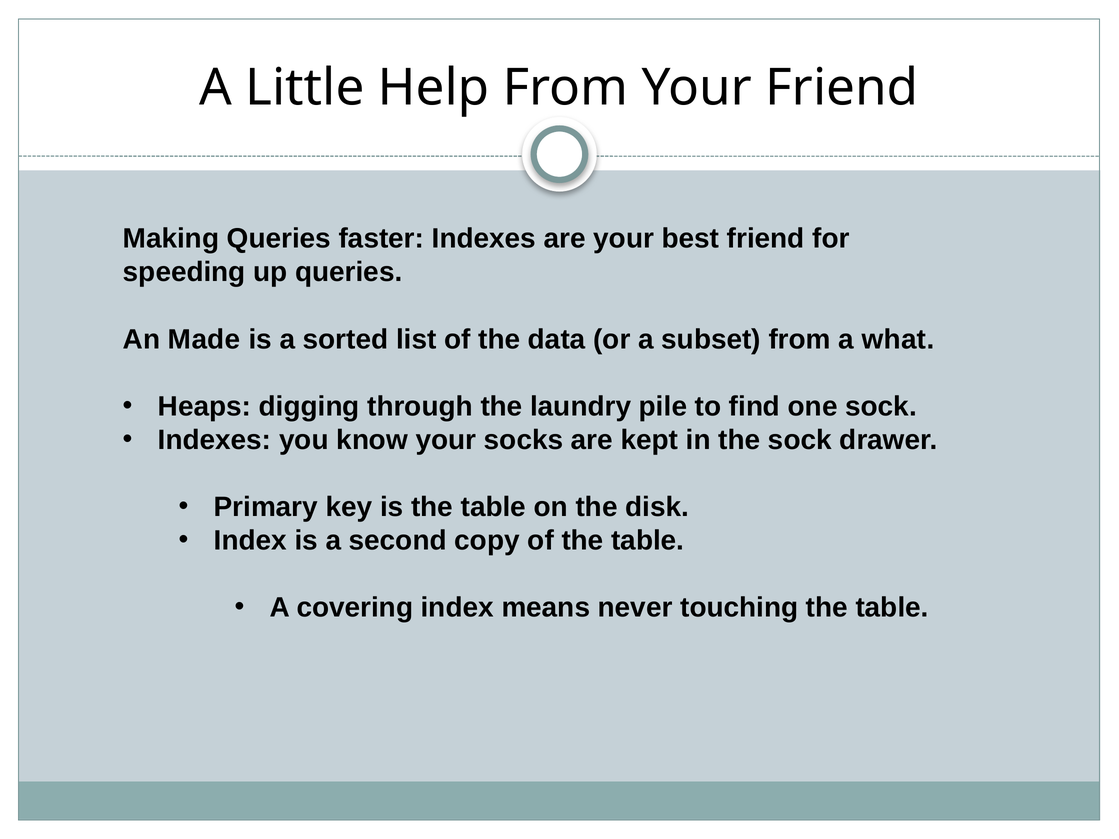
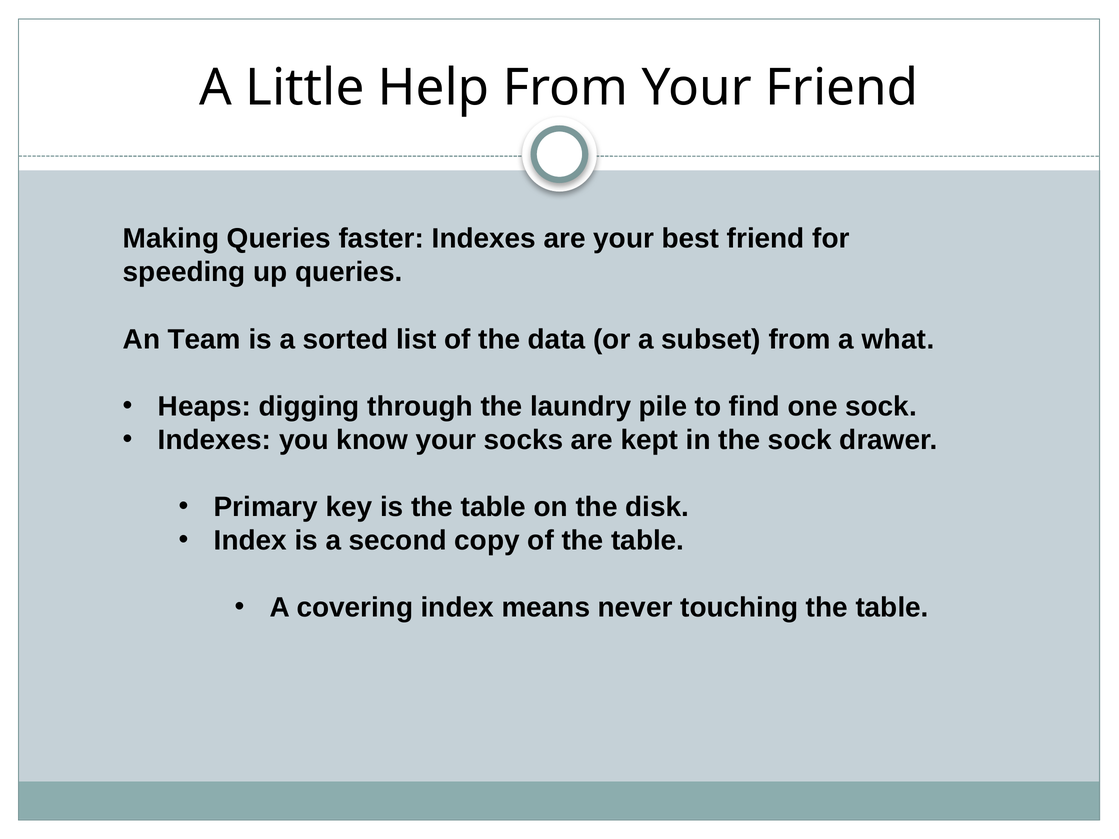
Made: Made -> Team (204, 339)
